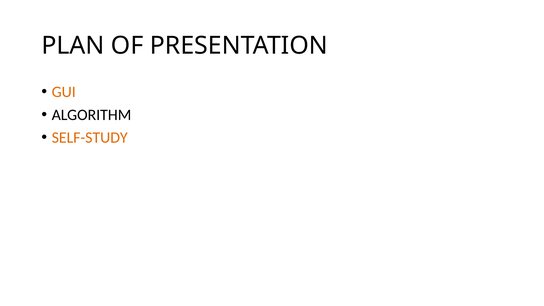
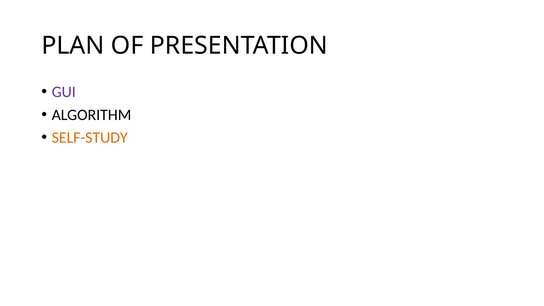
GUI colour: orange -> purple (64, 92)
